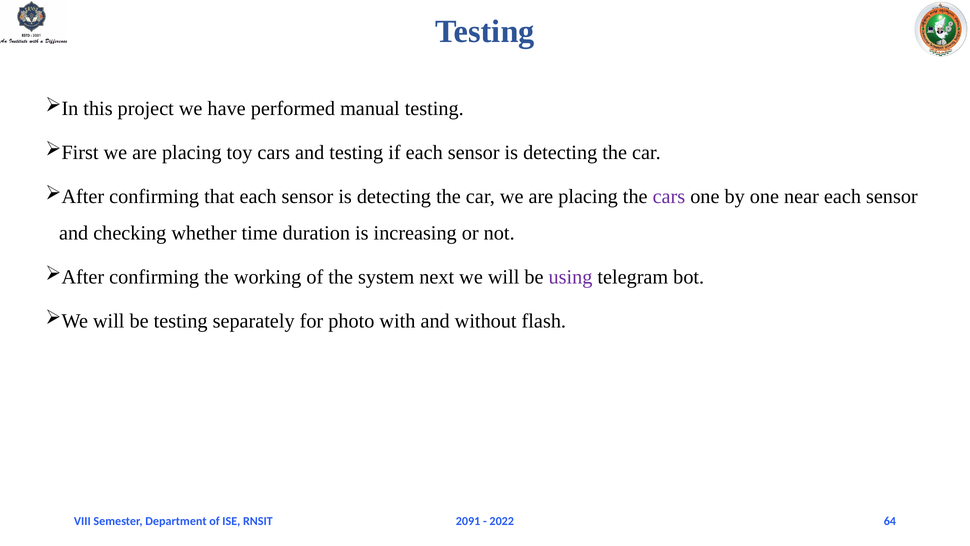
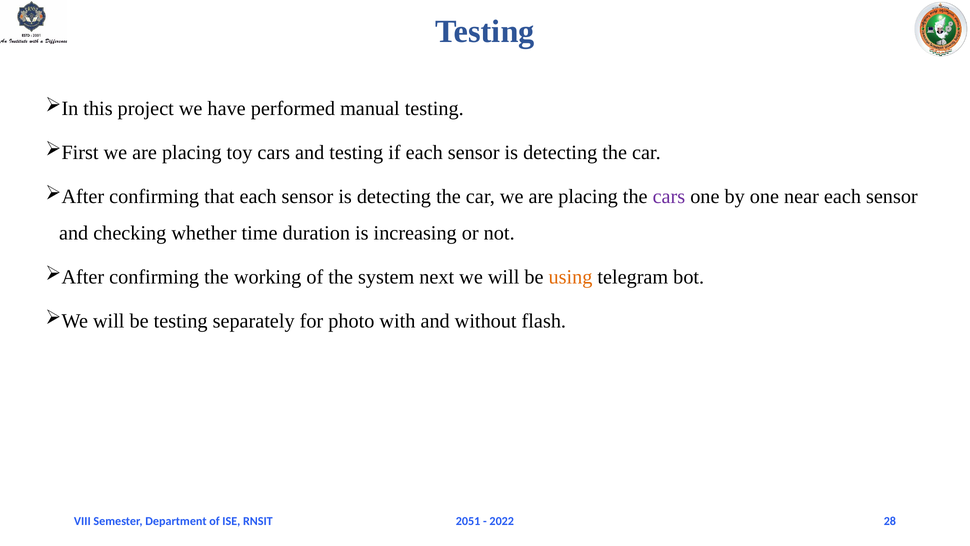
using colour: purple -> orange (570, 277)
2091: 2091 -> 2051 (468, 521)
64: 64 -> 28 (890, 521)
